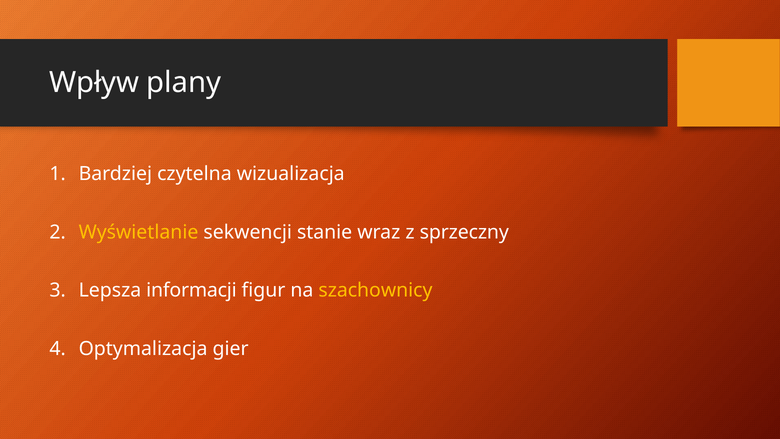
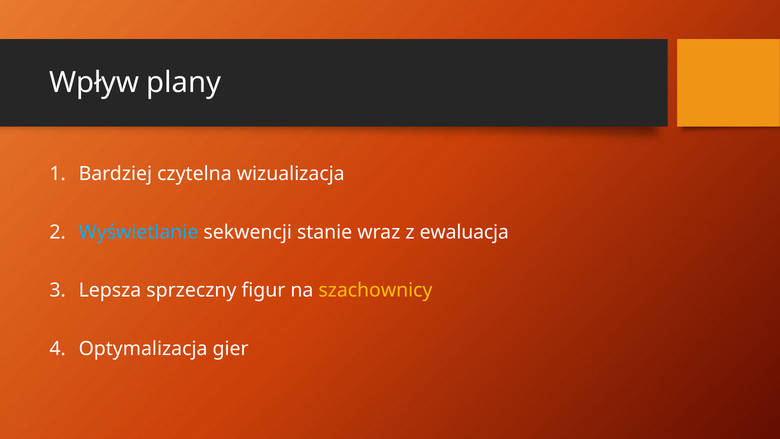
Wyświetlanie colour: yellow -> light blue (139, 232)
sprzeczny: sprzeczny -> ewaluacja (464, 232)
informacji: informacji -> sprzeczny (191, 290)
